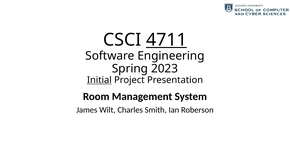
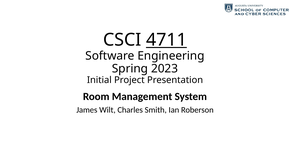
Initial underline: present -> none (99, 80)
